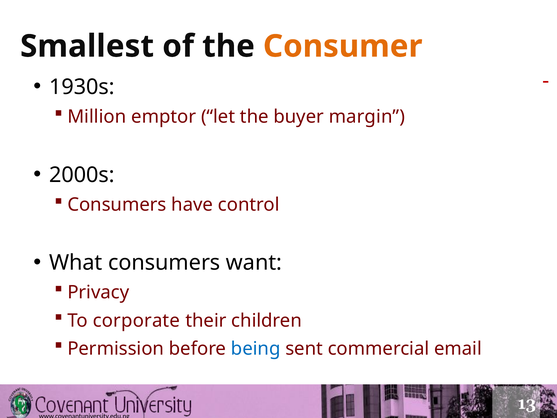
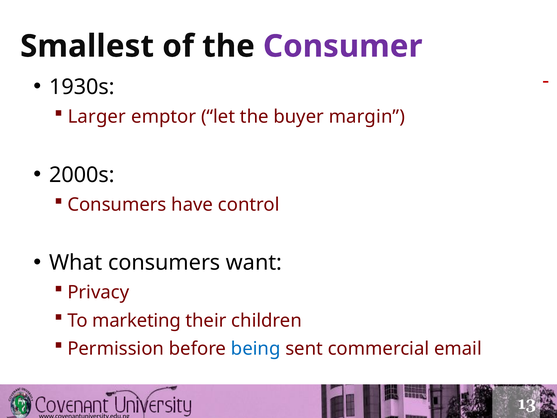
Consumer colour: orange -> purple (343, 46)
Million: Million -> Larger (97, 117)
corporate: corporate -> marketing (137, 320)
